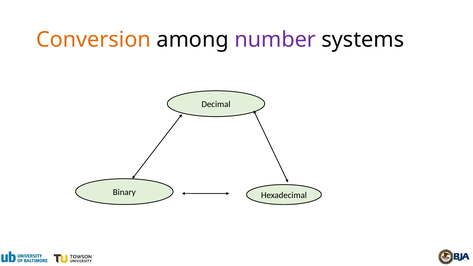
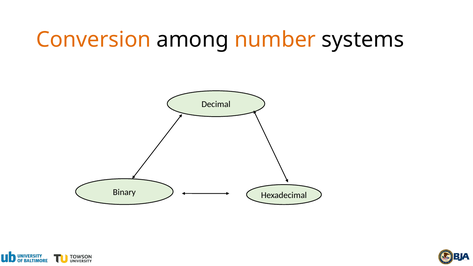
number colour: purple -> orange (275, 40)
